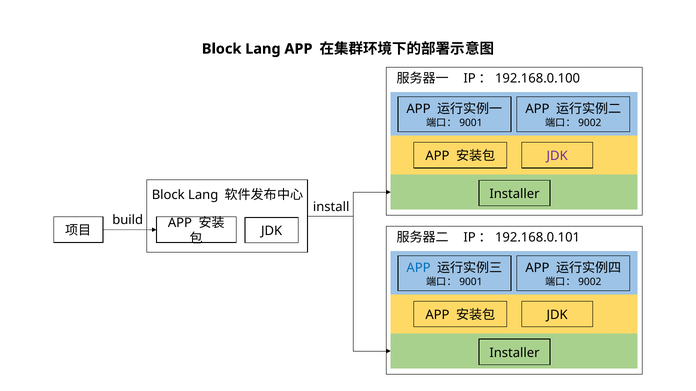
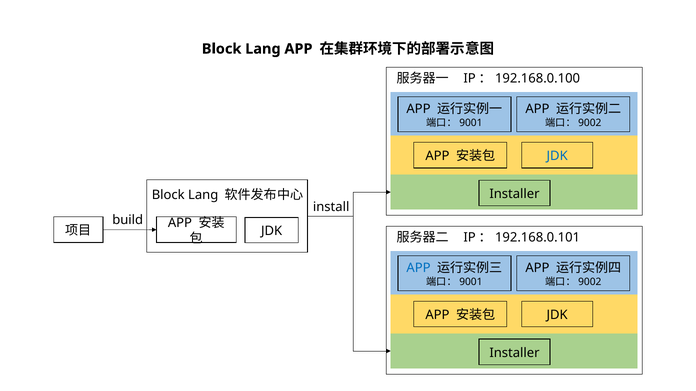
JDK colour: purple -> blue (557, 156)
